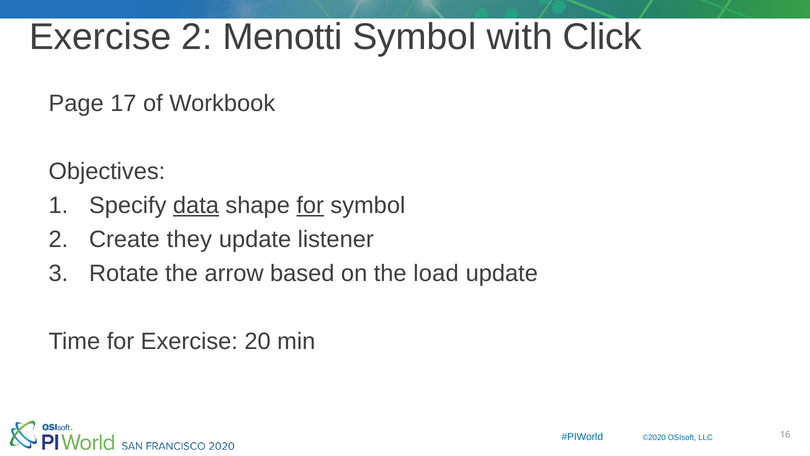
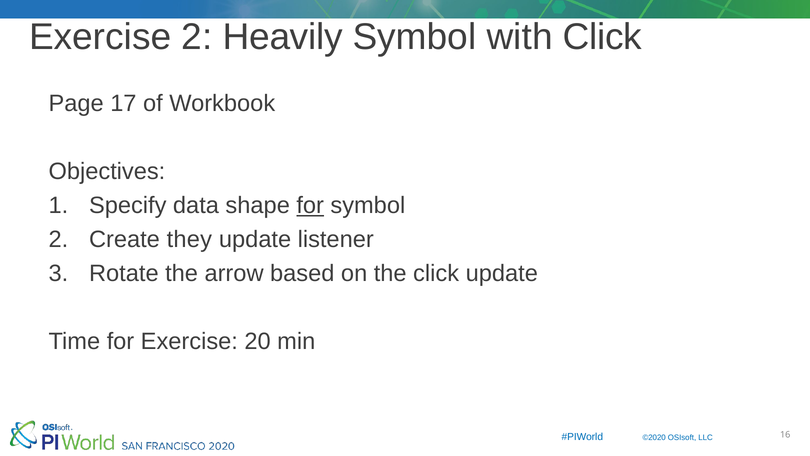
Menotti: Menotti -> Heavily (283, 37)
data underline: present -> none (196, 205)
the load: load -> click (436, 273)
